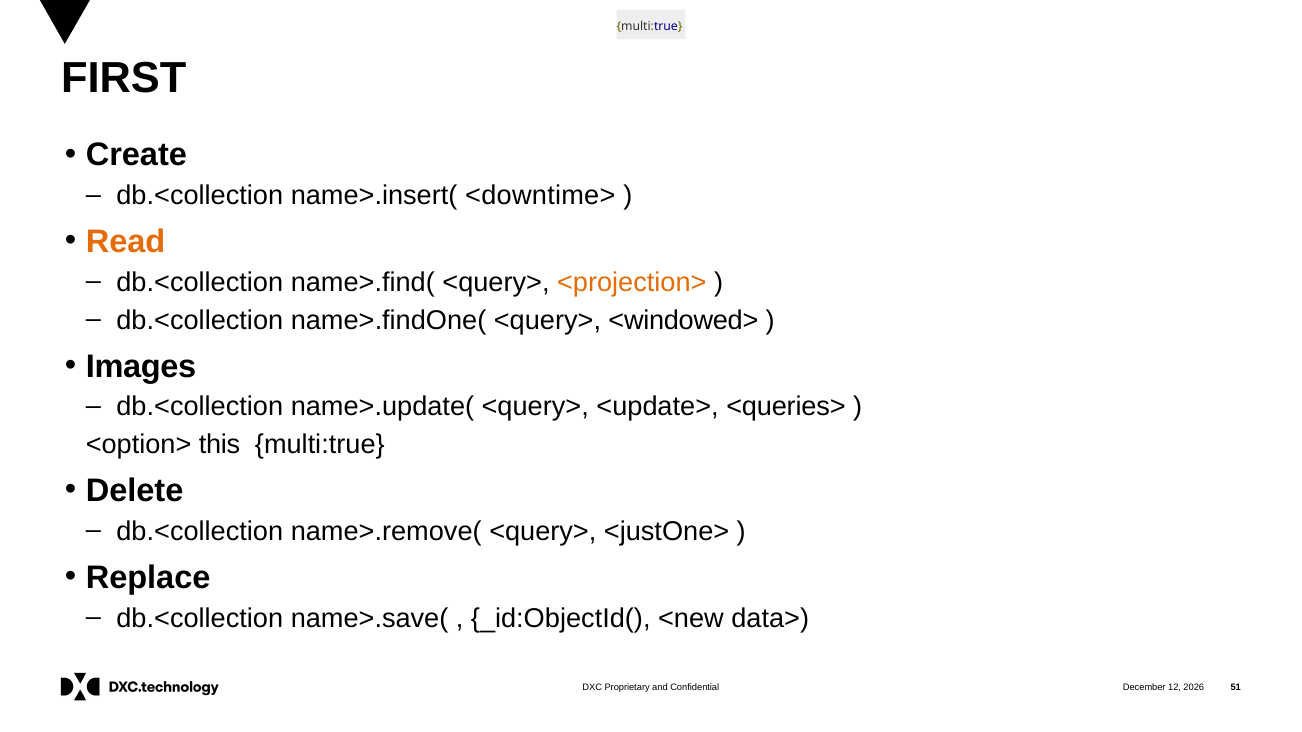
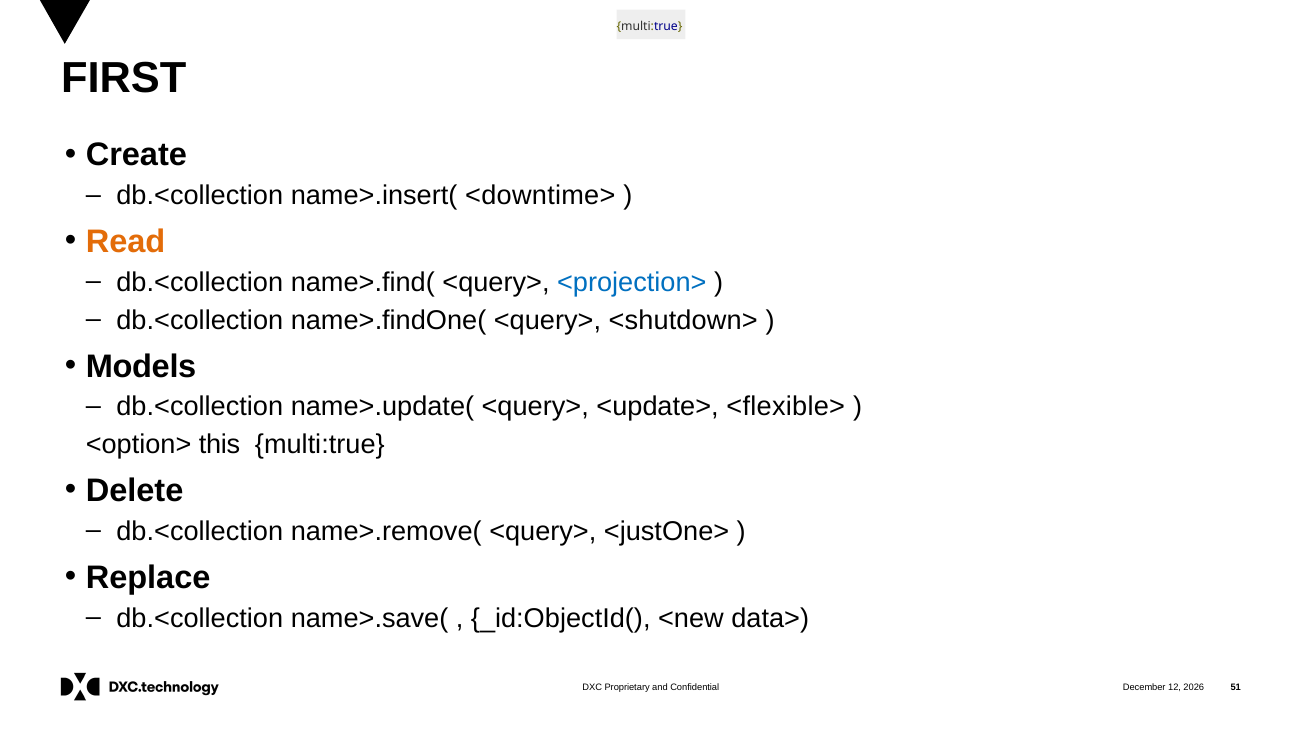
<projection> colour: orange -> blue (632, 283)
<windowed>: <windowed> -> <shutdown> (683, 320)
Images: Images -> Models (141, 367)
<queries>: <queries> -> <flexible> (786, 407)
